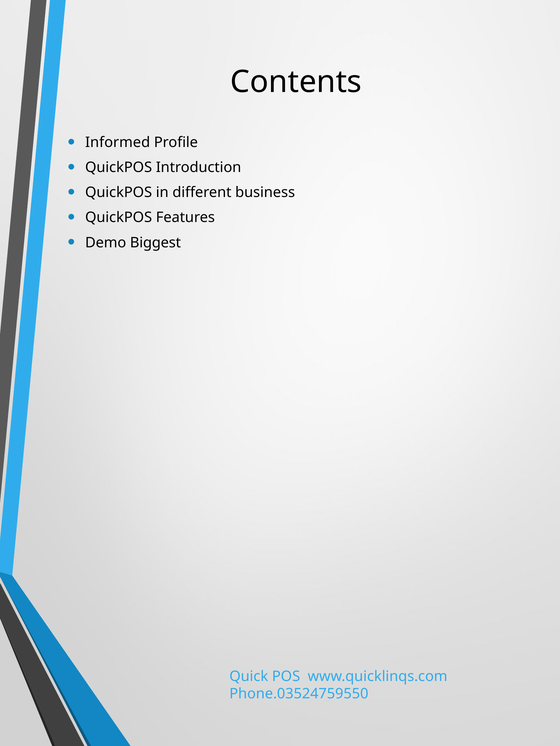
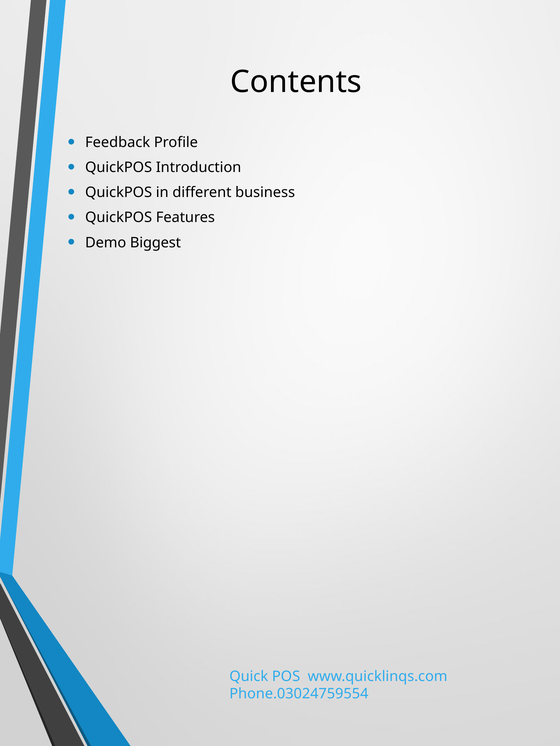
Informed: Informed -> Feedback (118, 143)
Phone.03524759550: Phone.03524759550 -> Phone.03024759554 (299, 694)
